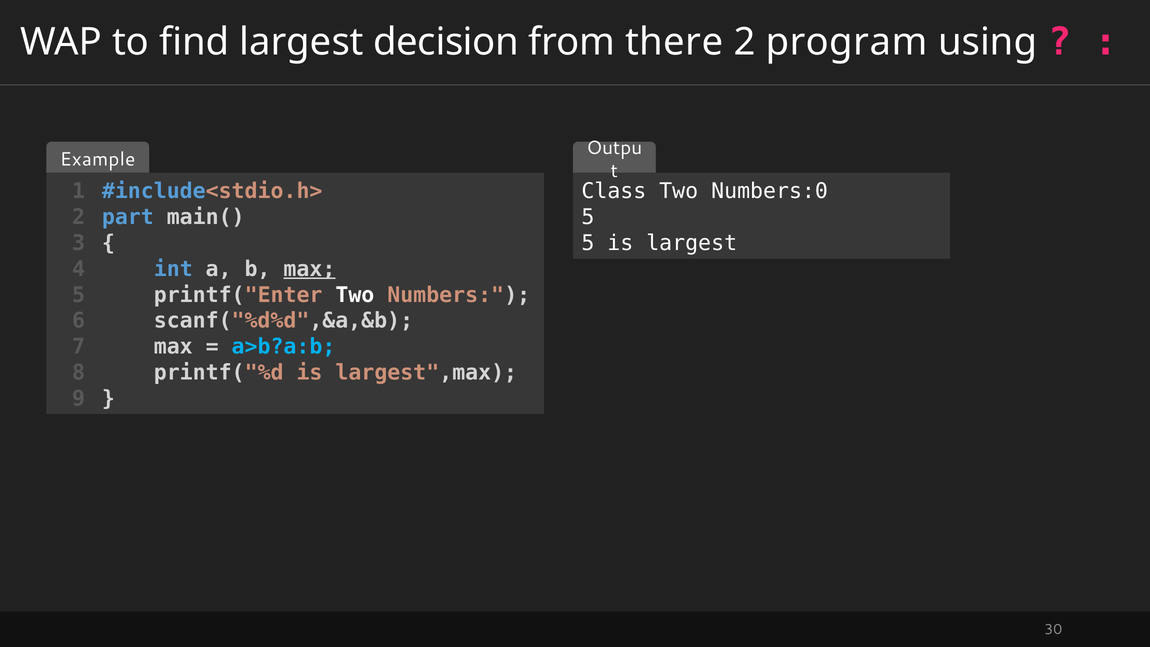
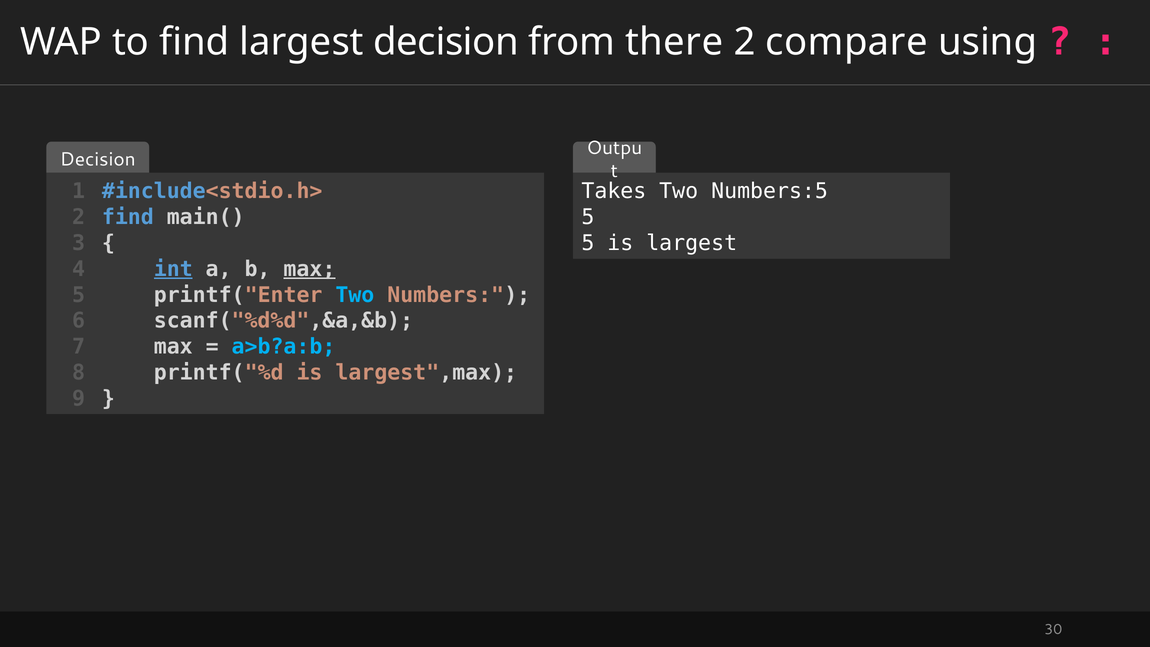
program: program -> compare (847, 42)
Example: Example -> Decision (98, 159)
Class: Class -> Takes (614, 191)
Numbers:0: Numbers:0 -> Numbers:5 (770, 191)
part: part -> find (128, 217)
int underline: none -> present (173, 269)
Two colour: white -> light blue (355, 295)
